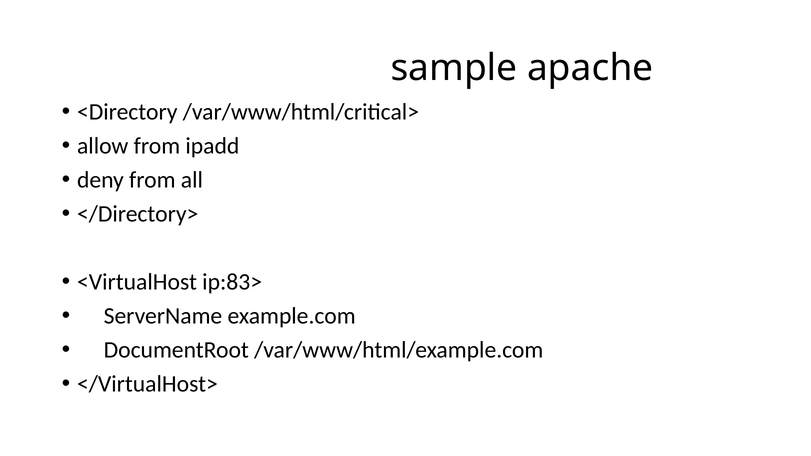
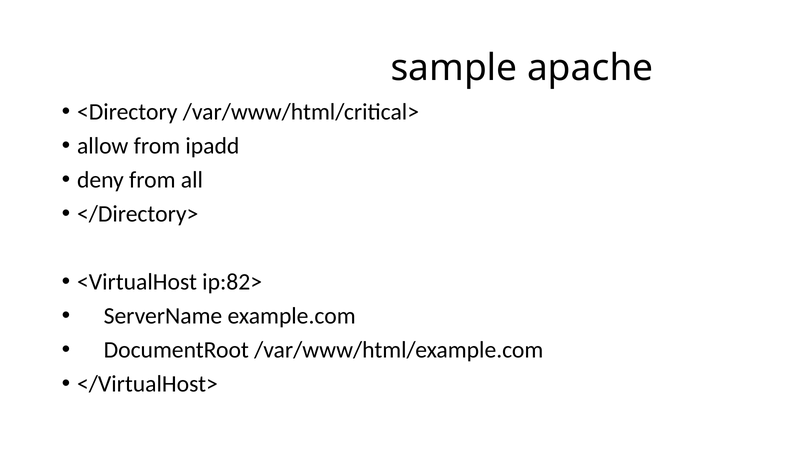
ip:83>: ip:83> -> ip:82> (232, 282)
